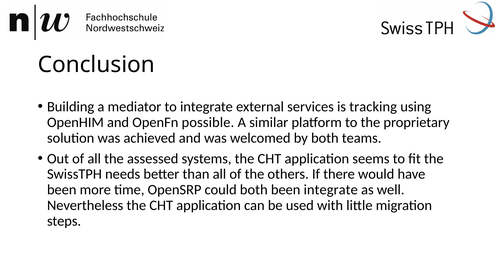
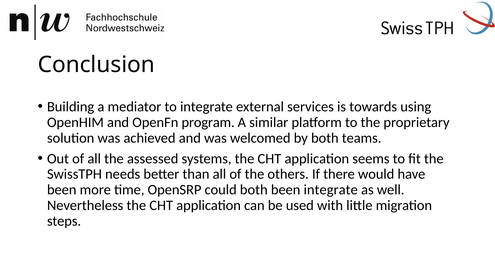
tracking: tracking -> towards (373, 107)
possible: possible -> program (208, 123)
